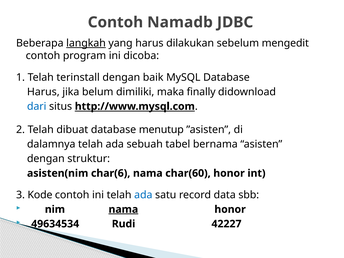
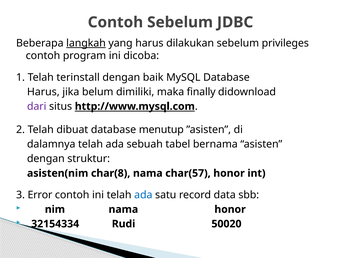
Contoh Namadb: Namadb -> Sebelum (180, 22)
mengedit: mengedit -> privileges (285, 43)
dari colour: blue -> purple (37, 106)
char(6: char(6 -> char(8 (111, 173)
char(60: char(60 -> char(57 (188, 173)
Kode: Kode -> Error (40, 195)
nama underline: present -> none (123, 209)
49634534: 49634534 -> 32154334 (55, 224)
42227: 42227 -> 50020 (226, 224)
